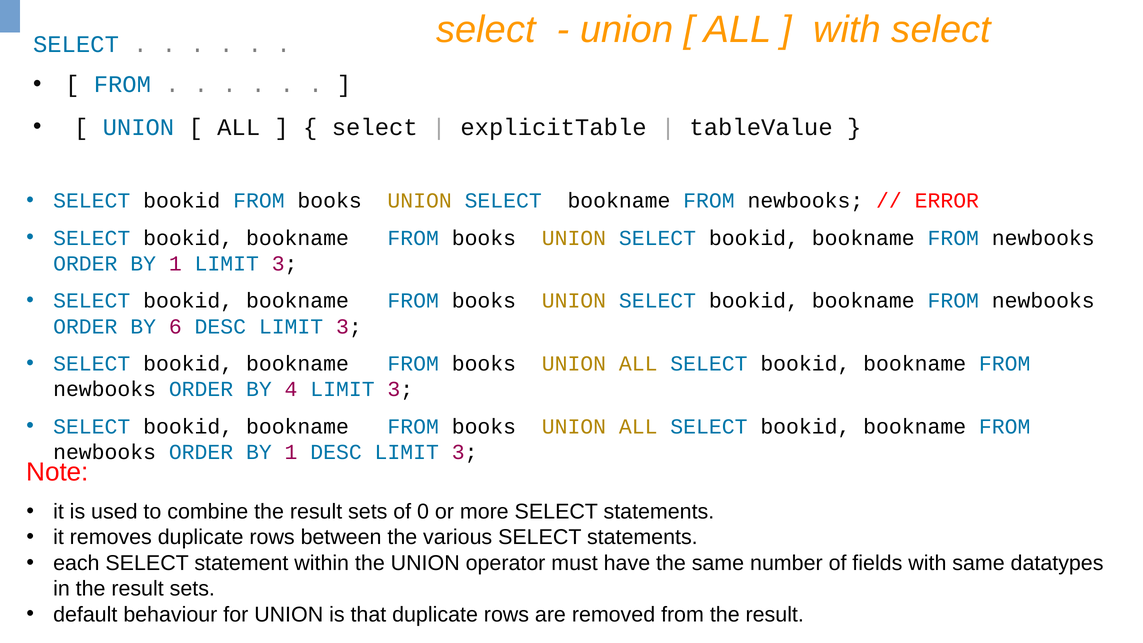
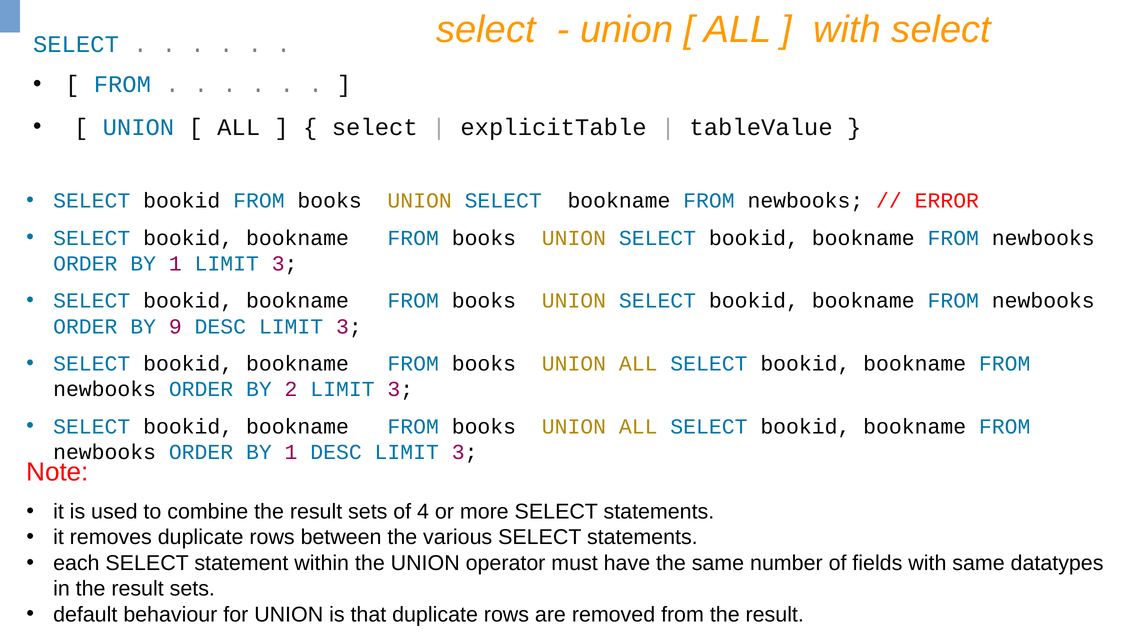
6: 6 -> 9 (175, 326)
4: 4 -> 2 (291, 389)
0: 0 -> 4 (423, 512)
